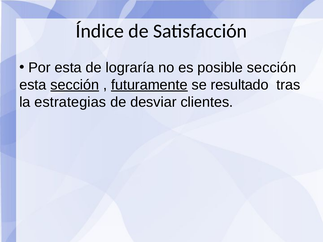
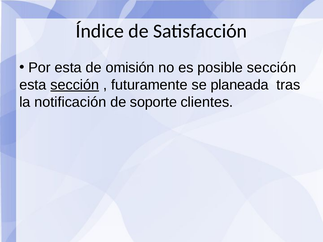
lograría: lograría -> omisión (130, 68)
futuramente underline: present -> none (149, 85)
resultado: resultado -> planeada (240, 85)
estrategias: estrategias -> notificación (70, 102)
desviar: desviar -> soporte (153, 102)
